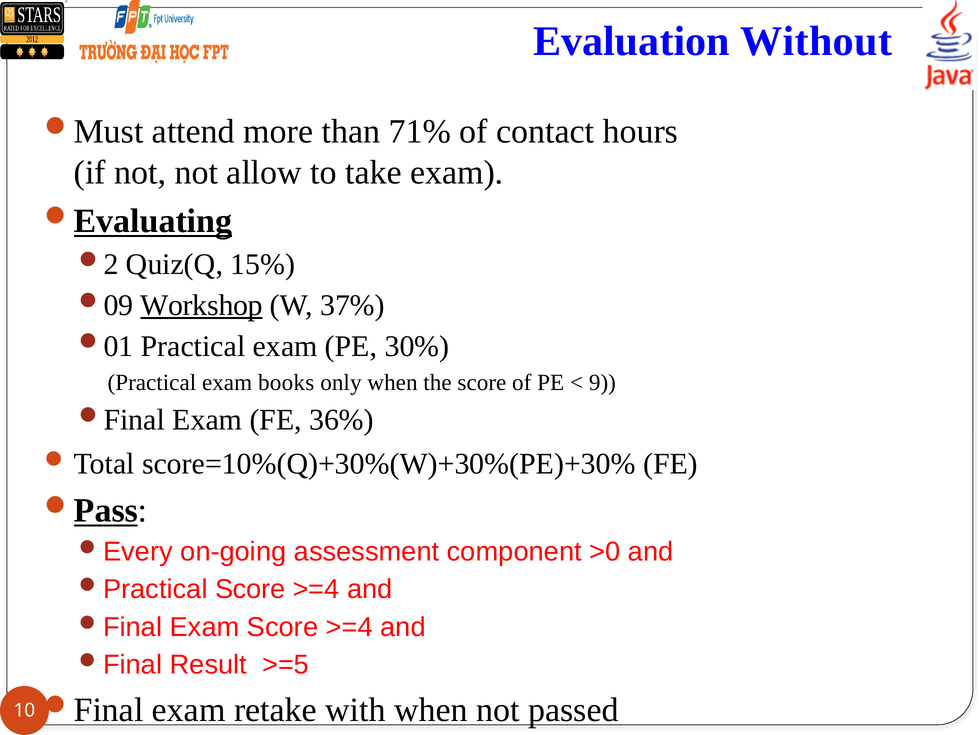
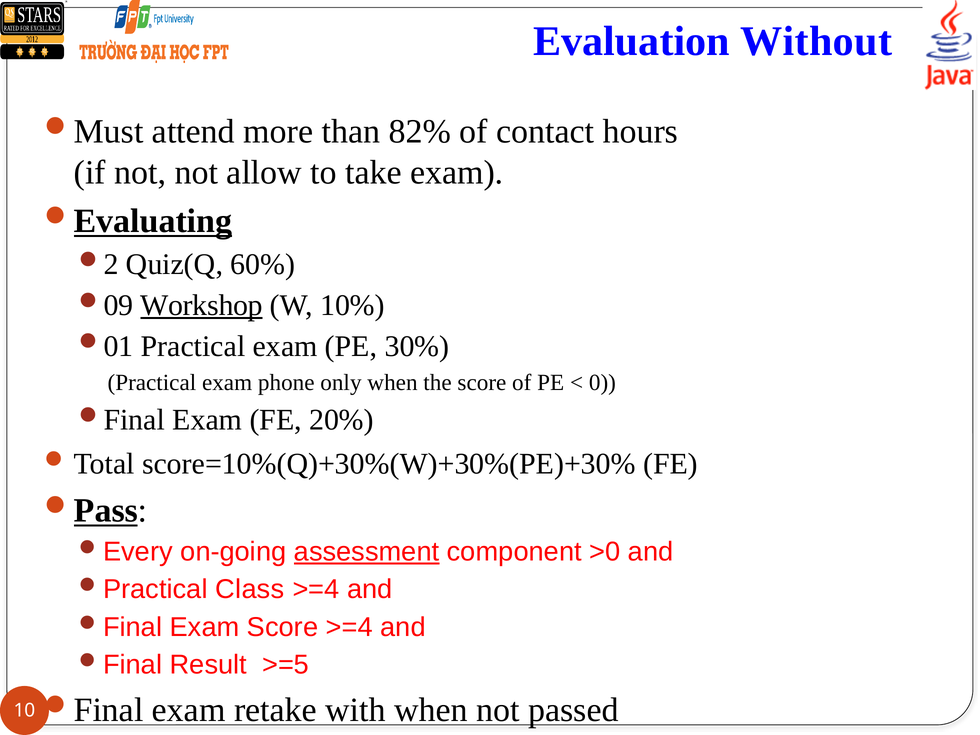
71%: 71% -> 82% (420, 132)
15%: 15% -> 60% (263, 264)
37%: 37% -> 10% (352, 305)
books: books -> phone (286, 383)
9: 9 -> 0 (602, 383)
36%: 36% -> 20% (342, 420)
assessment underline: none -> present (367, 552)
Score: Score -> Class (250, 589)
